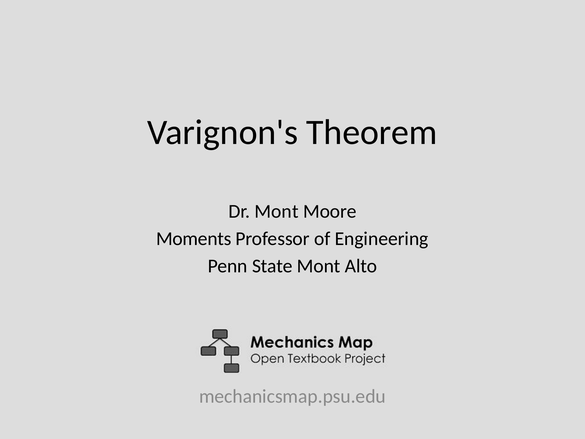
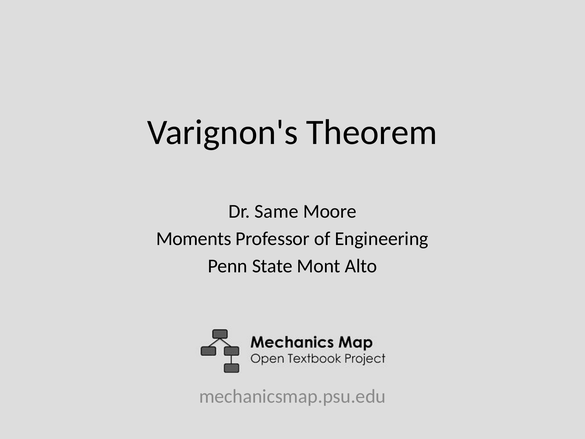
Dr Mont: Mont -> Same (276, 211)
